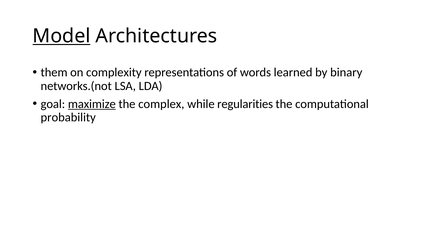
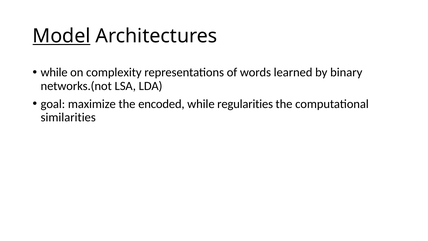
them: them -> while (54, 72)
maximize underline: present -> none (92, 104)
complex: complex -> encoded (161, 104)
probability: probability -> similarities (68, 117)
